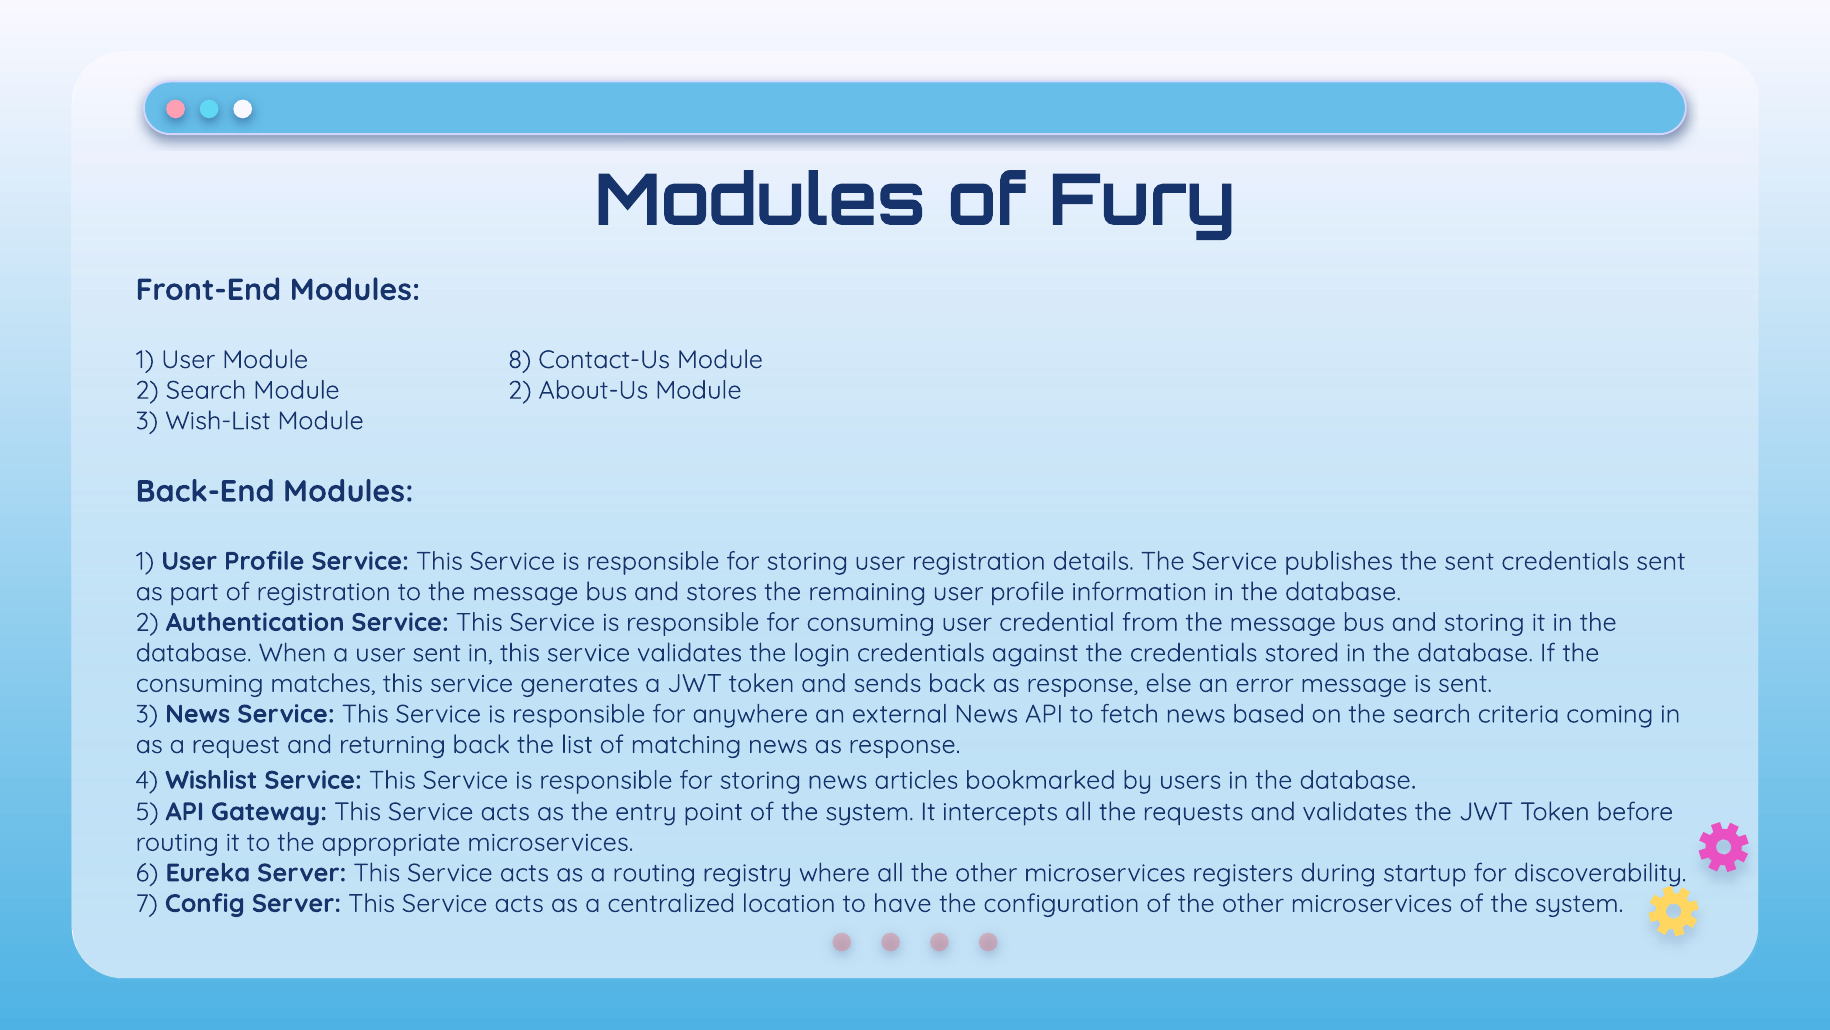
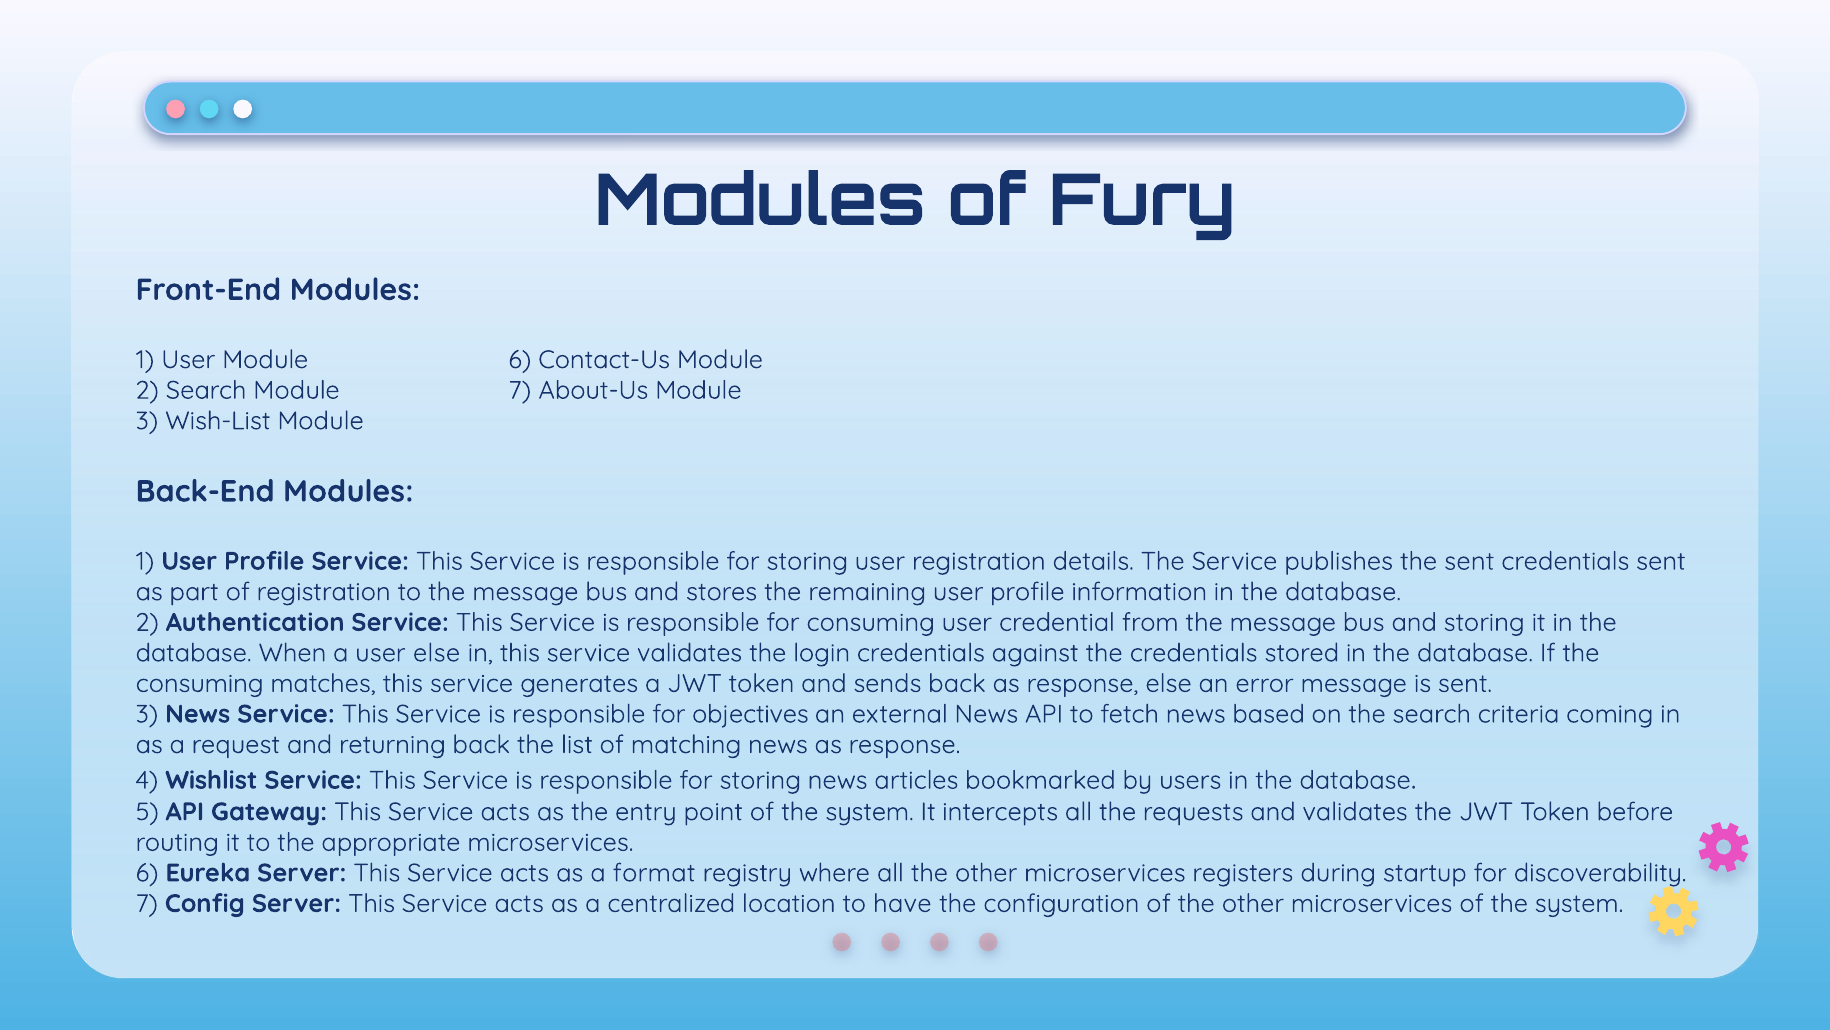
Module 8: 8 -> 6 (520, 360)
Search Module 2: 2 -> 7 (520, 390)
user sent: sent -> else (437, 653)
anywhere: anywhere -> objectives (750, 714)
a routing: routing -> format (654, 873)
